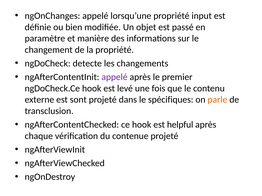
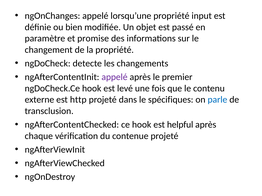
manière: manière -> promise (93, 39)
sont: sont -> http (78, 100)
parle colour: orange -> blue (217, 100)
